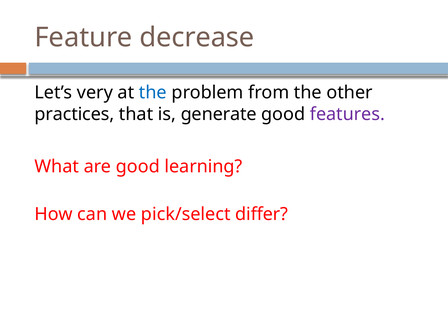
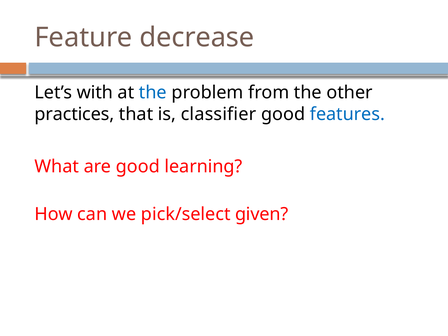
very: very -> with (95, 93)
generate: generate -> classifier (218, 114)
features colour: purple -> blue (347, 114)
differ: differ -> given (262, 214)
